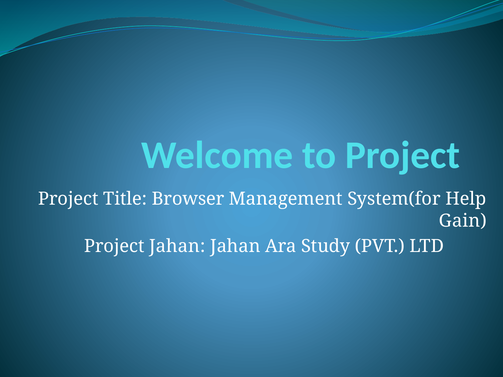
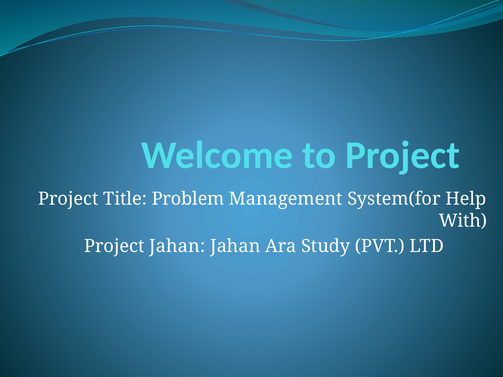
Browser: Browser -> Problem (188, 199)
Gain: Gain -> With (463, 221)
